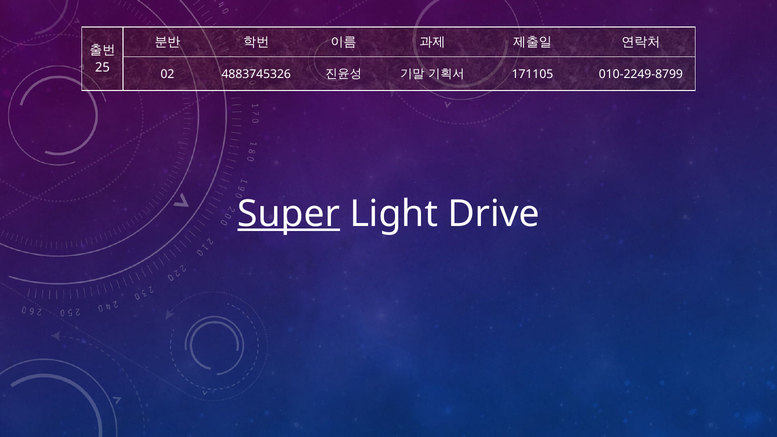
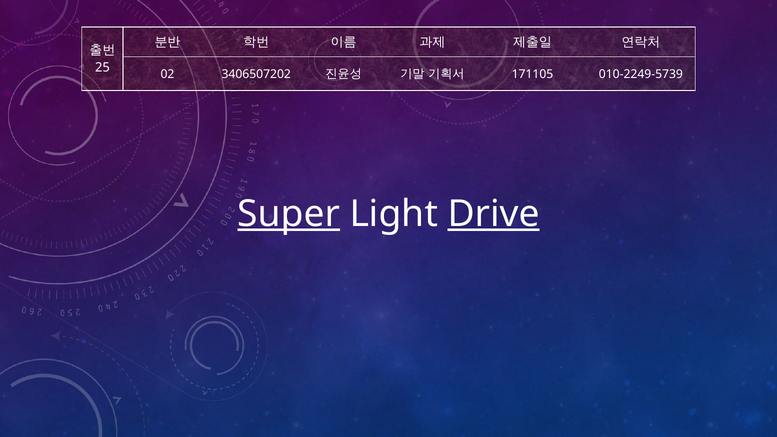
4883745326: 4883745326 -> 3406507202 (256, 74)
010-2249-8799: 010-2249-8799 -> 010-2249-5739 (641, 74)
Drive underline: none -> present (494, 214)
